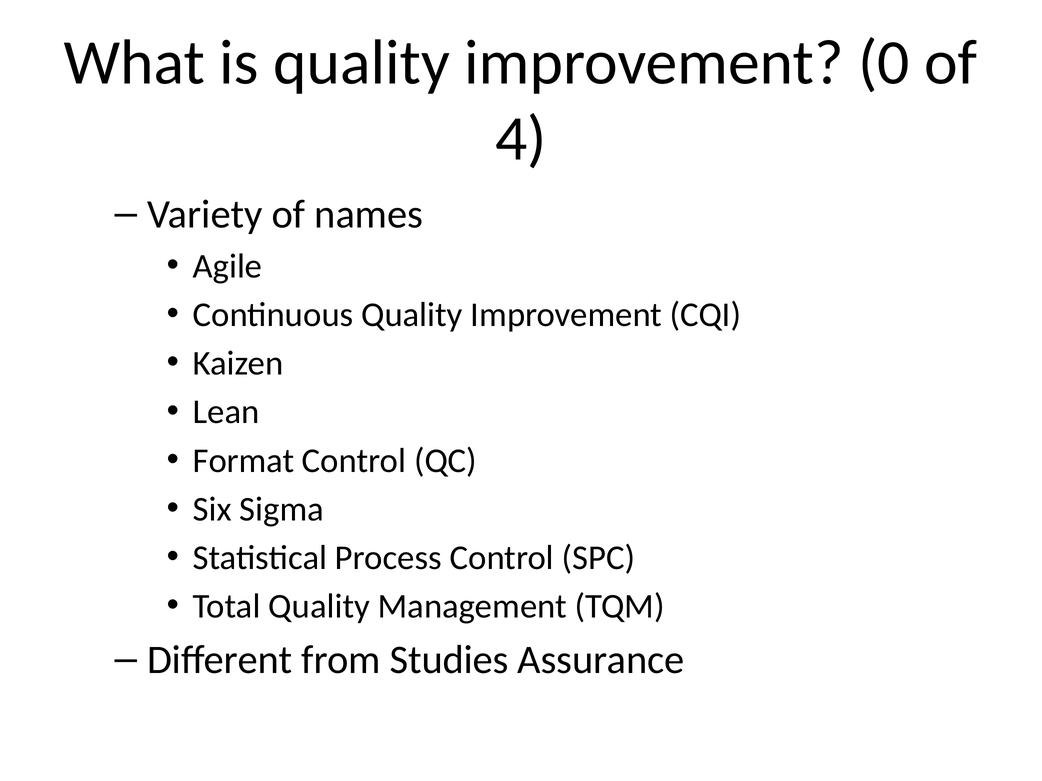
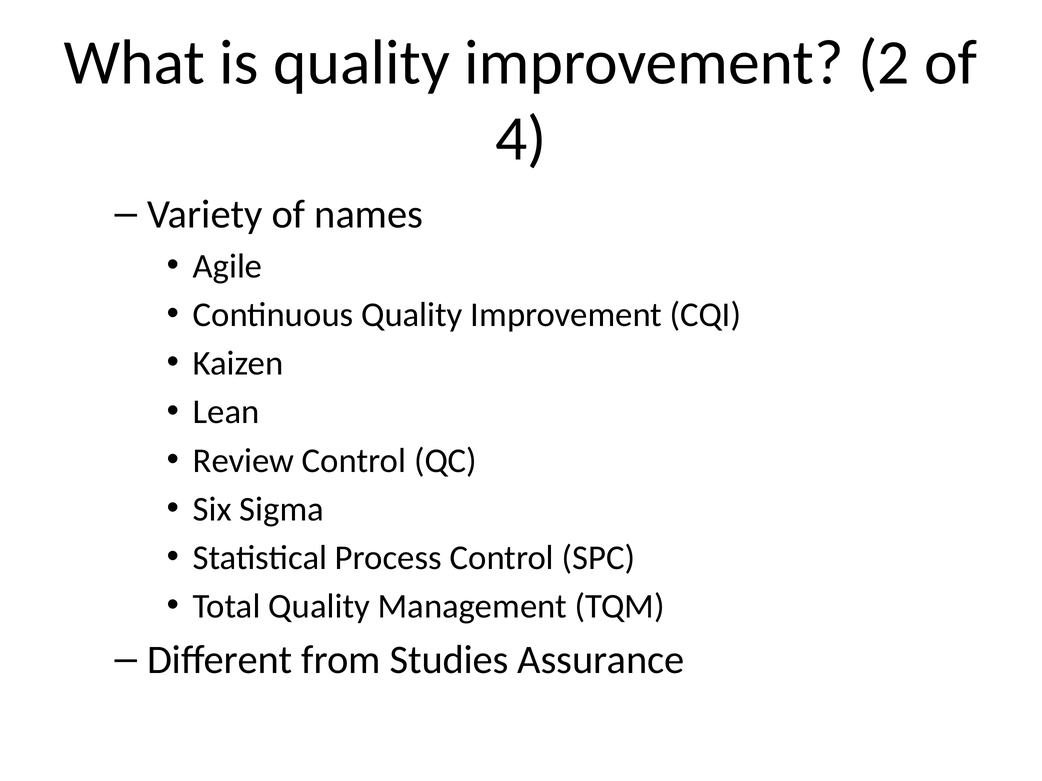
0: 0 -> 2 (884, 63)
Format: Format -> Review (243, 461)
